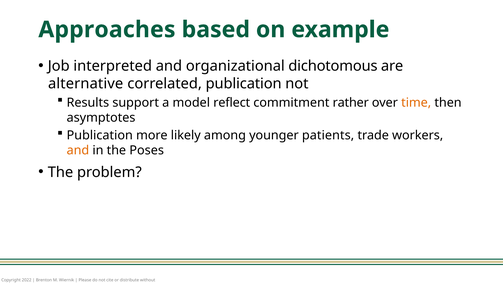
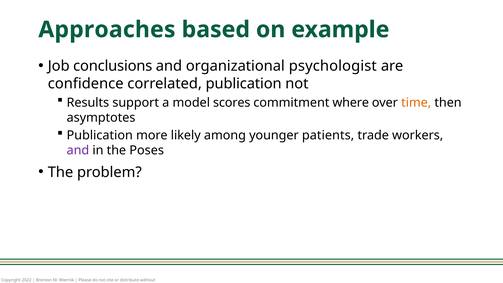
interpreted: interpreted -> conclusions (113, 66)
dichotomous: dichotomous -> psychologist (333, 66)
alternative: alternative -> confidence (86, 84)
reflect: reflect -> scores (232, 103)
rather: rather -> where (351, 103)
and colour: orange -> purple (78, 150)
